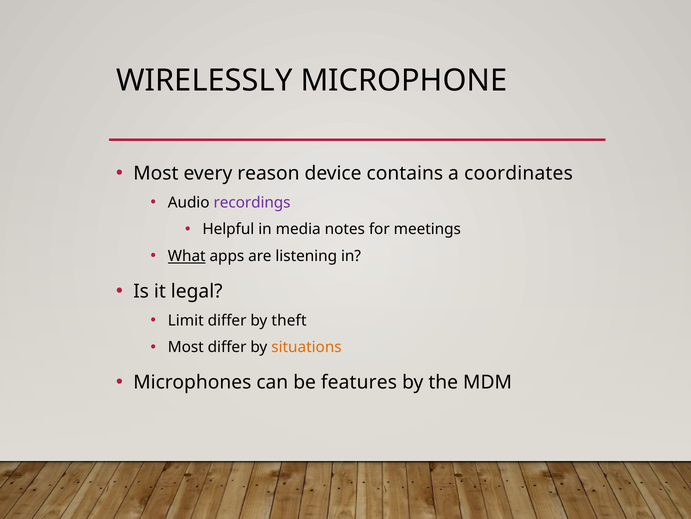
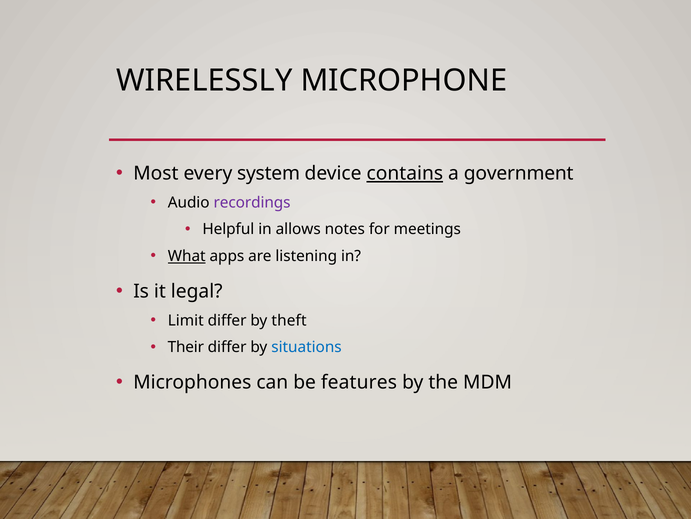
reason: reason -> system (268, 173)
contains underline: none -> present (405, 173)
coordinates: coordinates -> government (519, 173)
media: media -> allows (298, 229)
Most: Most -> Their (186, 347)
situations colour: orange -> blue (306, 347)
